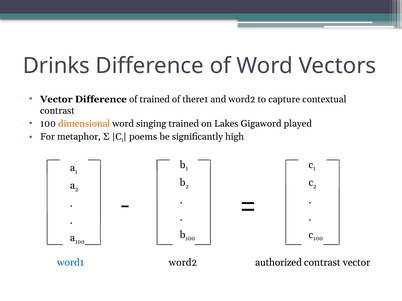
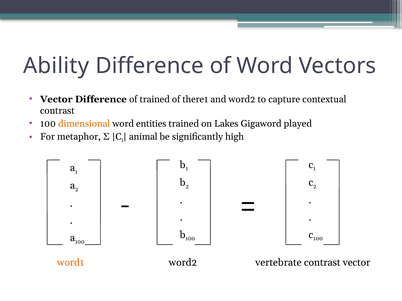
Drinks: Drinks -> Ability (56, 66)
singing: singing -> entities (151, 124)
poems: poems -> animal (143, 137)
word1 colour: blue -> orange (71, 263)
authorized: authorized -> vertebrate (278, 263)
